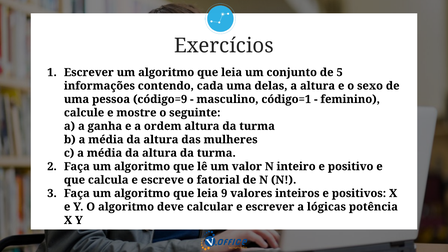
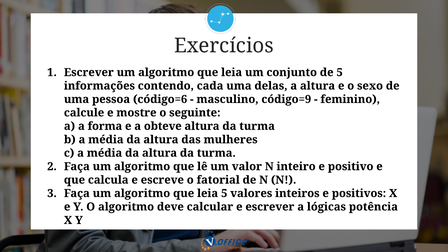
código=9: código=9 -> código=6 (160, 99)
código=1: código=1 -> código=9 (286, 99)
ganha: ganha -> forma (105, 126)
ordem: ordem -> obteve (163, 126)
leia 9: 9 -> 5 (224, 193)
